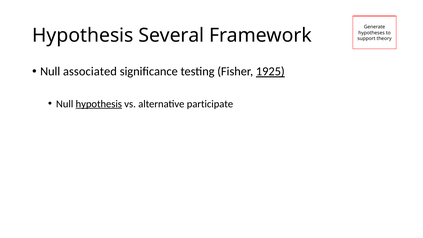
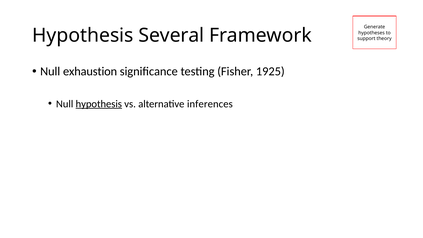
associated: associated -> exhaustion (90, 72)
1925 underline: present -> none (270, 72)
participate: participate -> inferences (210, 104)
